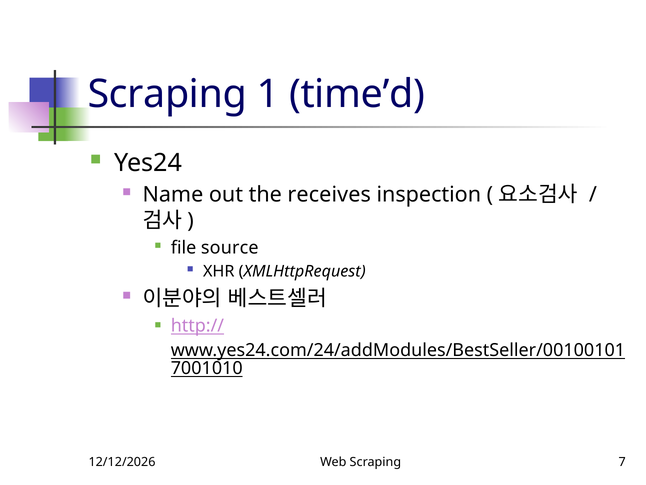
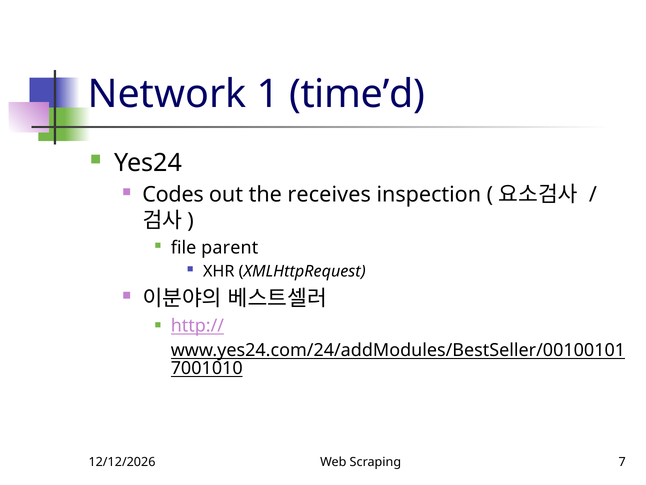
Scraping: Scraping -> Network (167, 94)
Name: Name -> Codes (173, 195)
source: source -> parent (230, 248)
